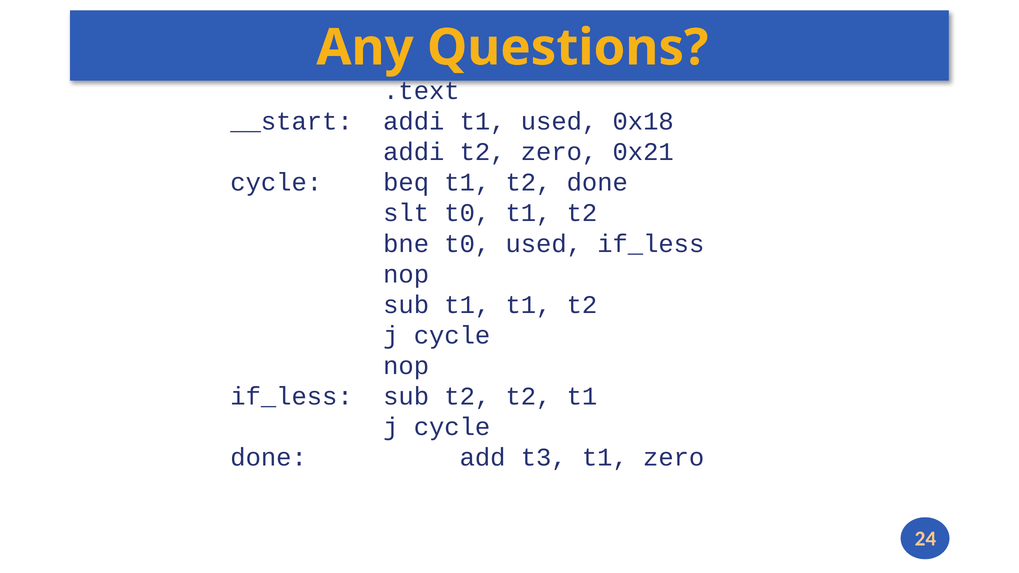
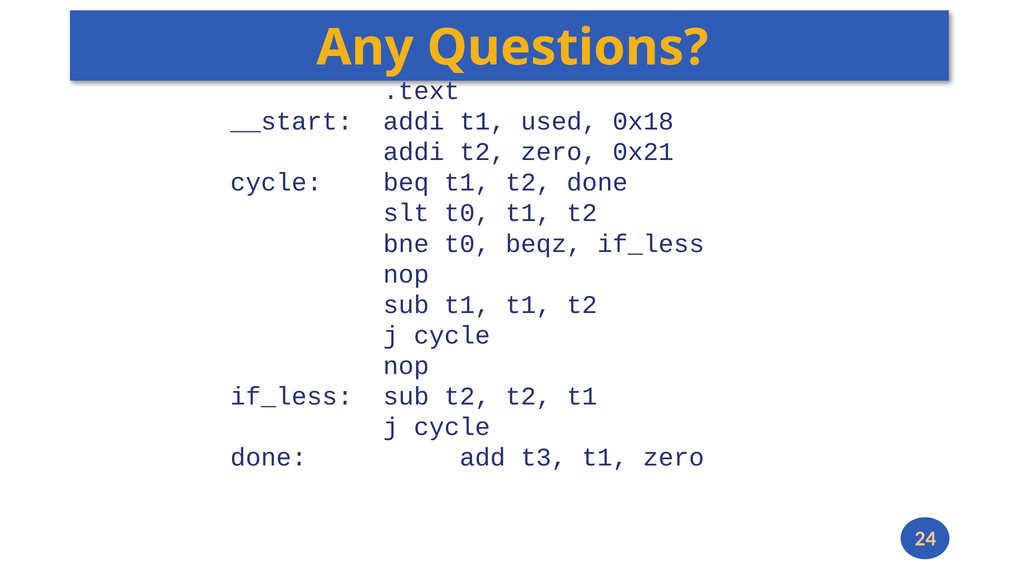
t0 used: used -> beqz (544, 244)
